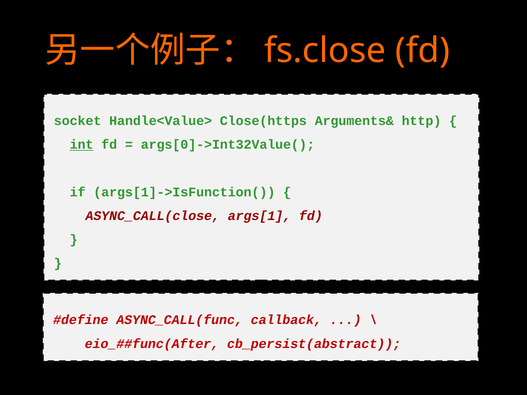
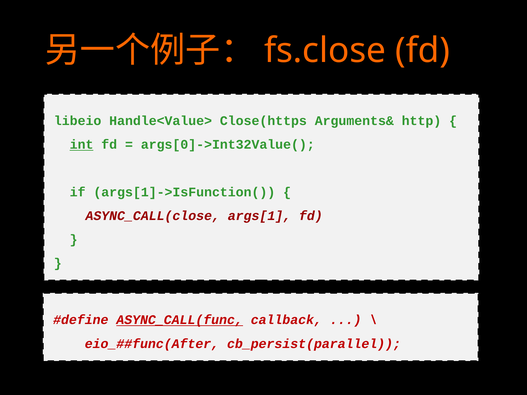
socket: socket -> libeio (78, 121)
ASYNC_CALL(func underline: none -> present (180, 320)
cb_persist(abstract: cb_persist(abstract -> cb_persist(parallel (314, 344)
